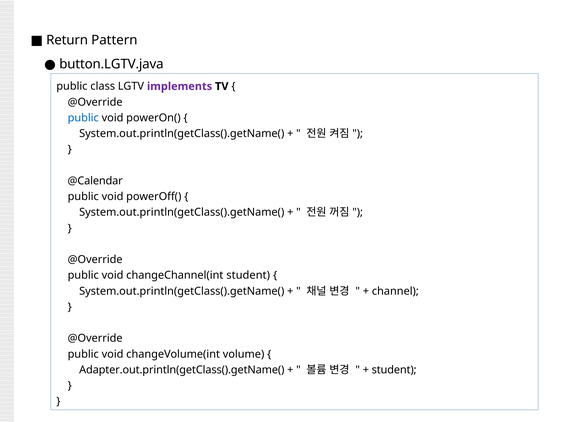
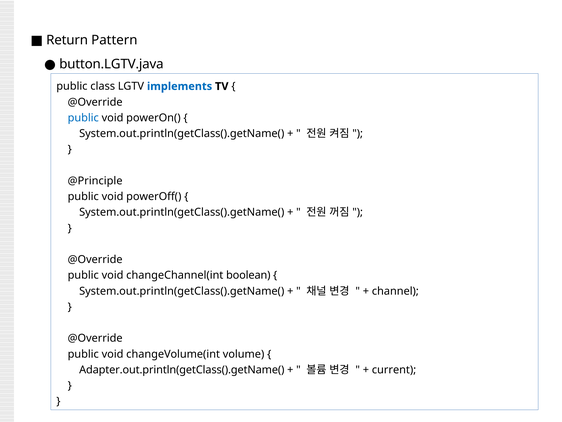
implements colour: purple -> blue (180, 86)
@Calendar: @Calendar -> @Principle (95, 181)
changeChannel(int student: student -> boolean (248, 275)
student: student -> current (394, 369)
